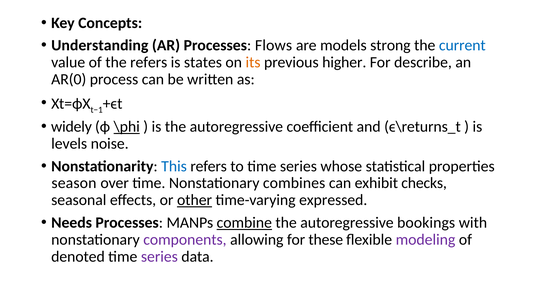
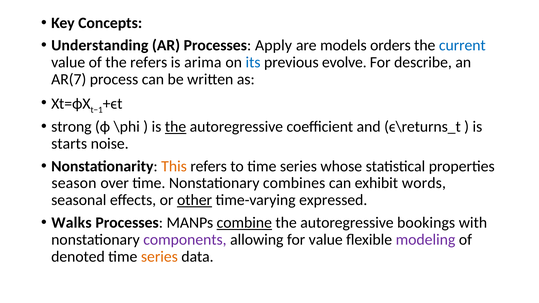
Flows: Flows -> Apply (274, 45)
strong: strong -> orders (390, 45)
states: states -> arima (203, 62)
its colour: orange -> blue (253, 62)
higher: higher -> evolve (344, 62)
AR(0: AR(0 -> AR(7 (69, 79)
widely: widely -> strong (71, 127)
\phi underline: present -> none (127, 127)
the underline: none -> present (176, 127)
levels: levels -> starts (69, 144)
This colour: blue -> orange (174, 166)
checks: checks -> words (424, 183)
Needs: Needs -> Walks (71, 223)
for these: these -> value (326, 240)
series colour: purple -> orange (159, 257)
